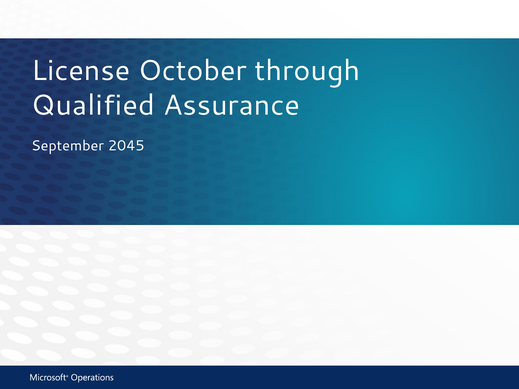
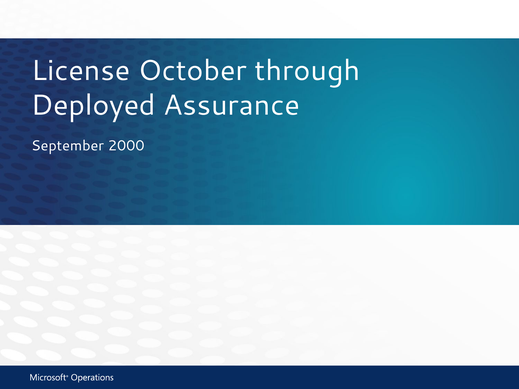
Qualified: Qualified -> Deployed (93, 105)
2045: 2045 -> 2000 (126, 146)
